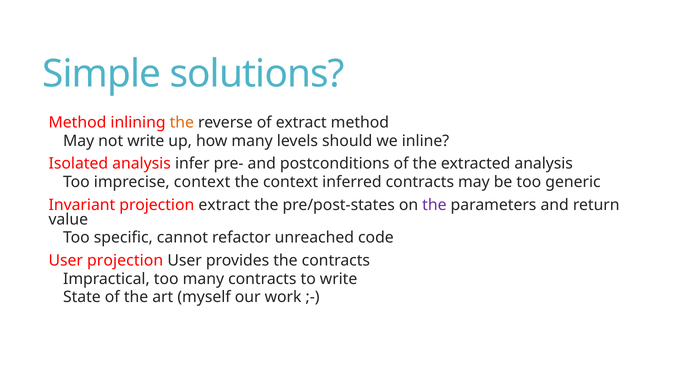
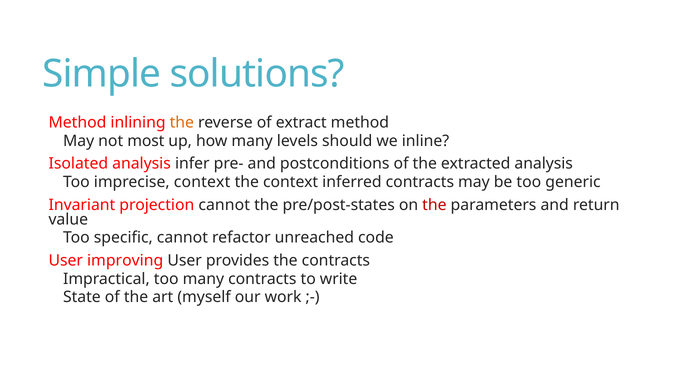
not write: write -> most (146, 141)
projection extract: extract -> cannot (224, 205)
the colour: purple -> red (434, 205)
User projection: projection -> improving (125, 261)
